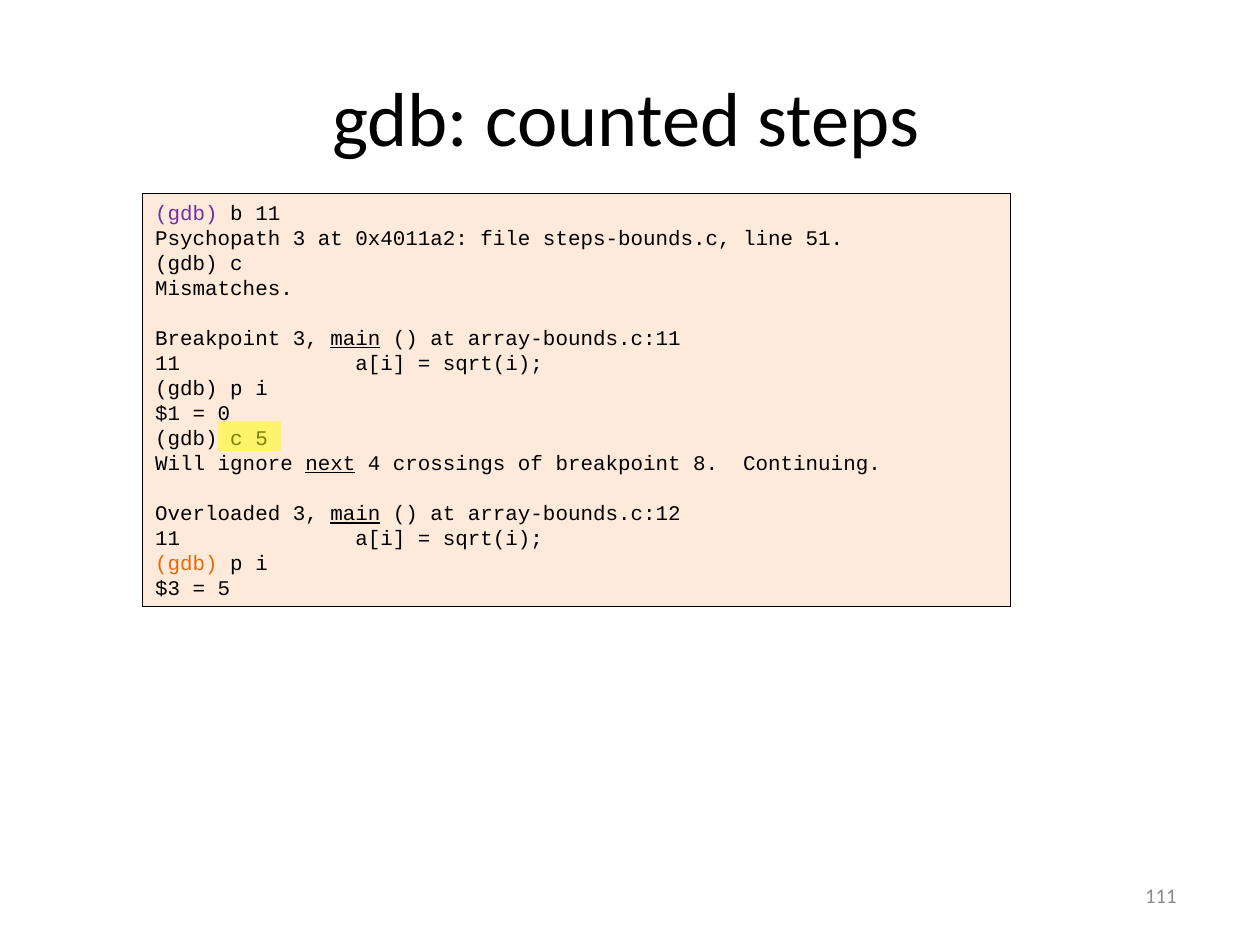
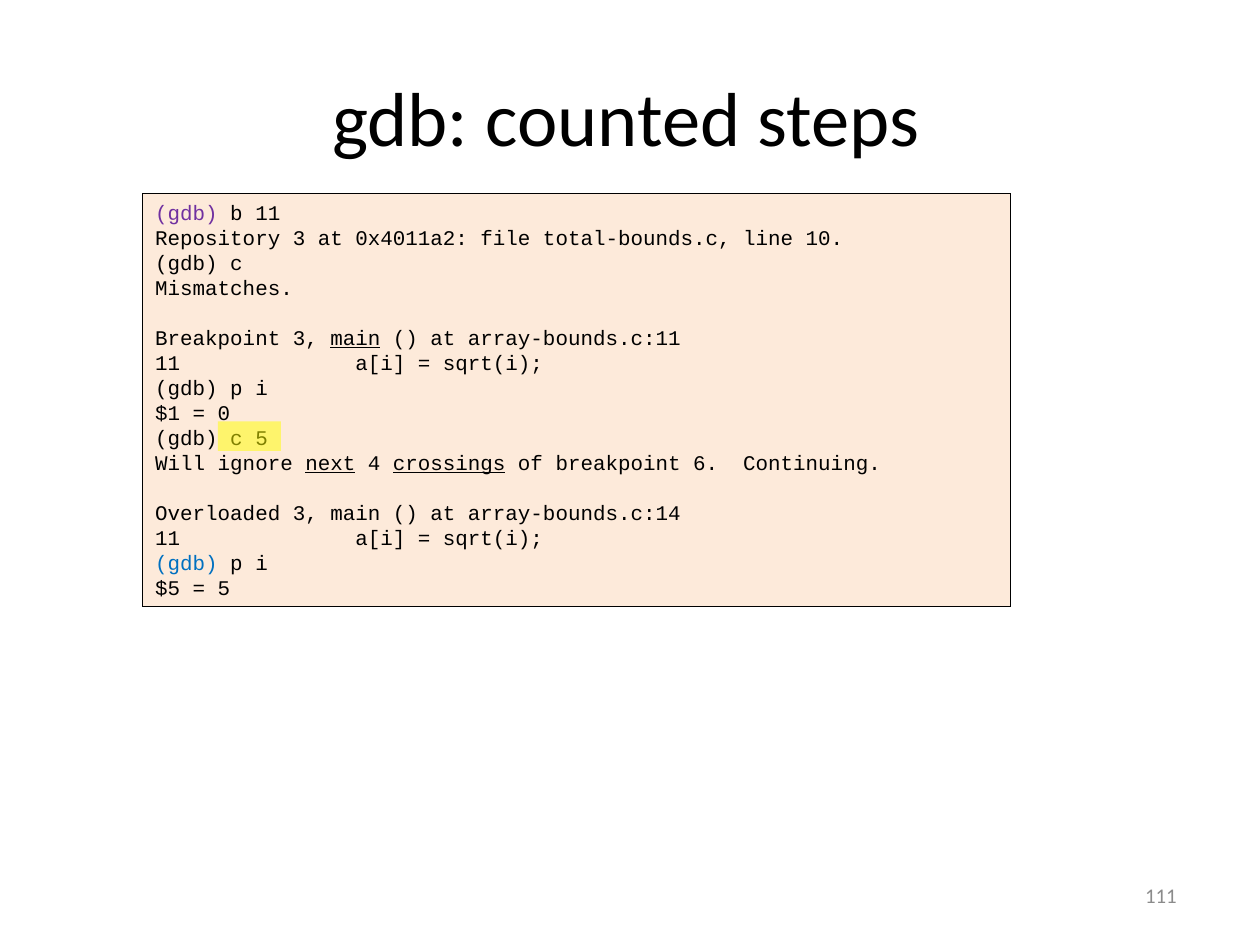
Psychopath: Psychopath -> Repository (218, 239)
steps-bounds.c: steps-bounds.c -> total-bounds.c (637, 239)
51: 51 -> 10 (824, 239)
crossings underline: none -> present (449, 464)
8: 8 -> 6 (706, 464)
main underline: present -> none (355, 514)
array-bounds.c:12: array-bounds.c:12 -> array-bounds.c:14 (574, 514)
gdb colour: orange -> blue (186, 564)
$3: $3 -> $5 (168, 589)
